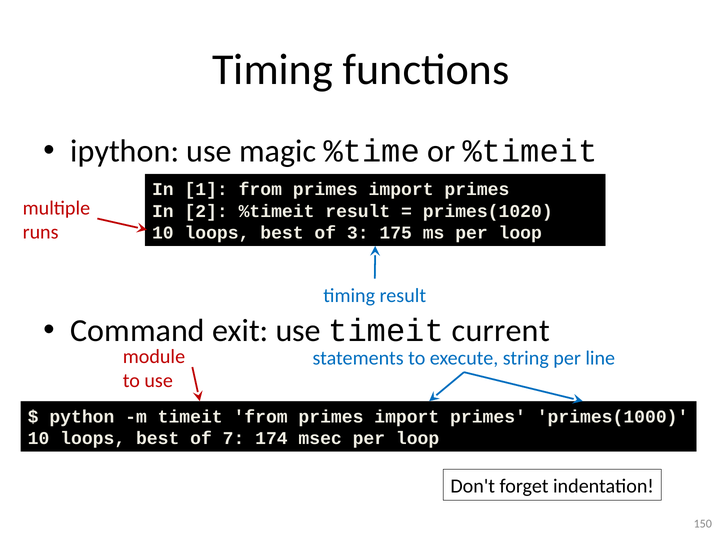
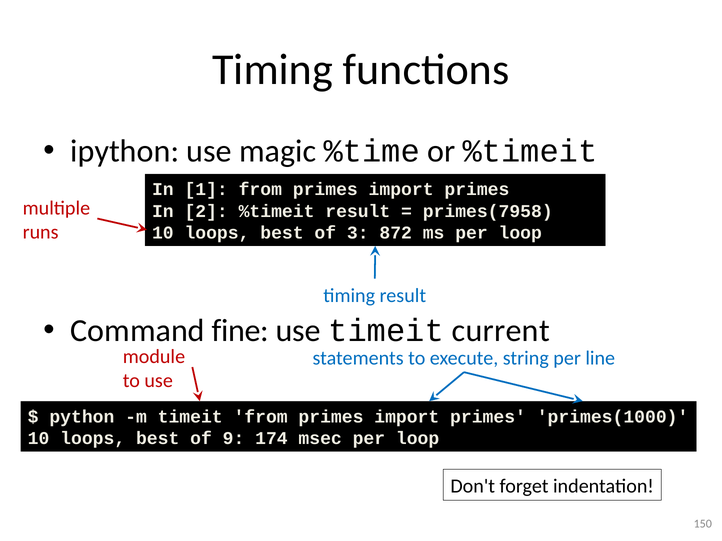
primes(1020: primes(1020 -> primes(7958 (488, 211)
175: 175 -> 872 (396, 233)
exit: exit -> fine (240, 331)
7: 7 -> 9 (234, 439)
